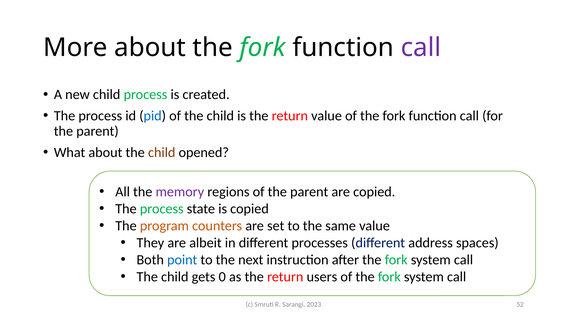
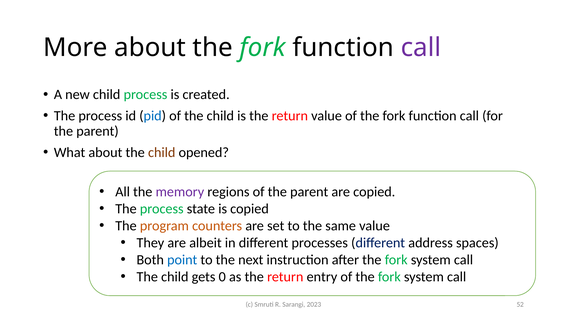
users: users -> entry (322, 277)
